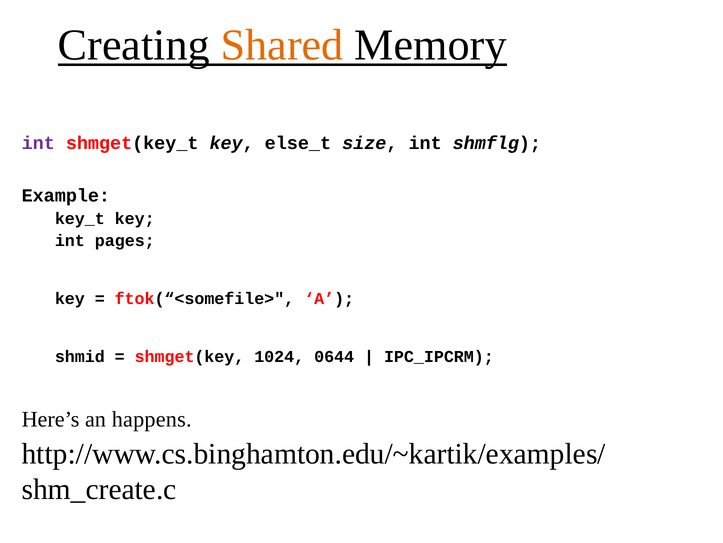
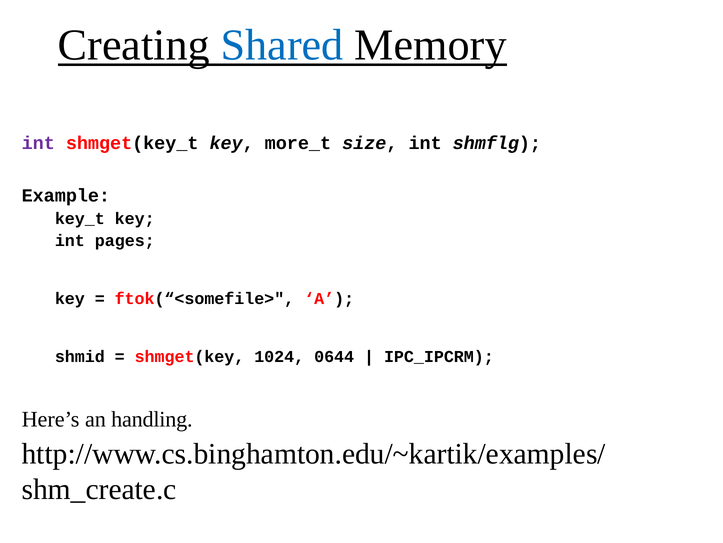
Shared colour: orange -> blue (282, 45)
else_t: else_t -> more_t (298, 143)
happens: happens -> handling (152, 419)
